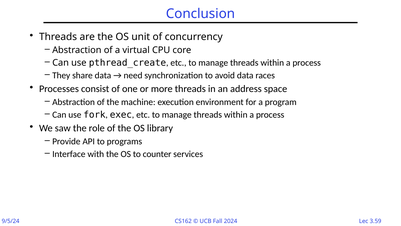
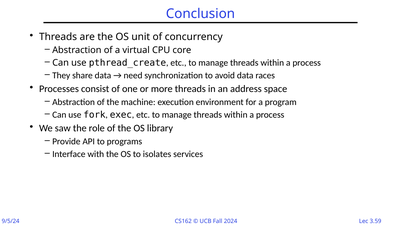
counter: counter -> isolates (157, 154)
